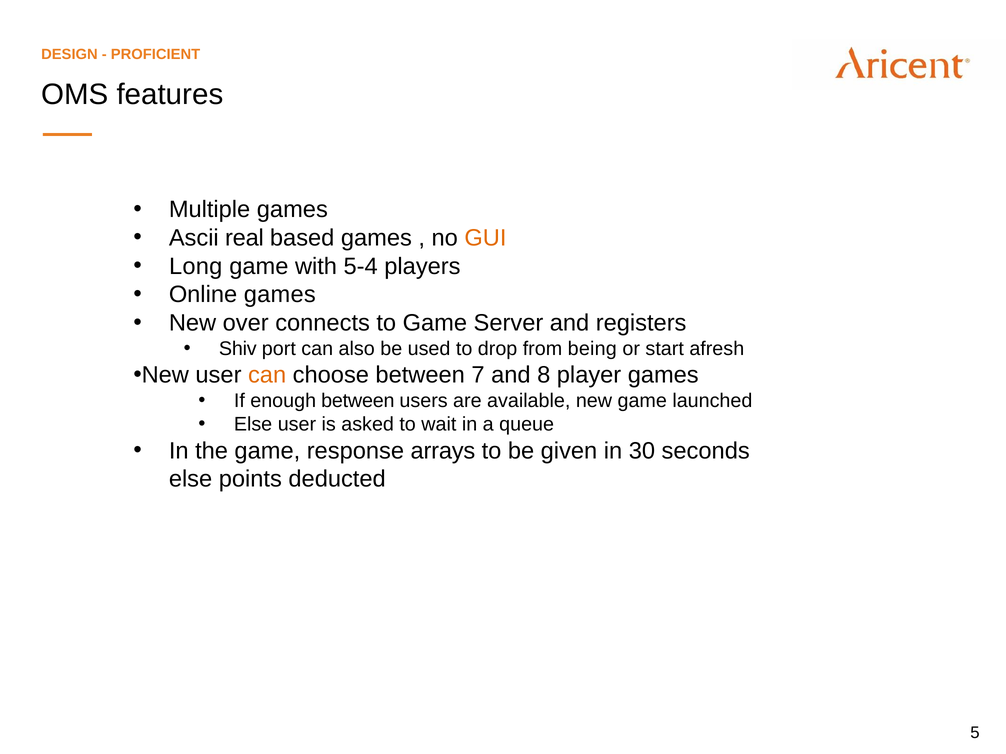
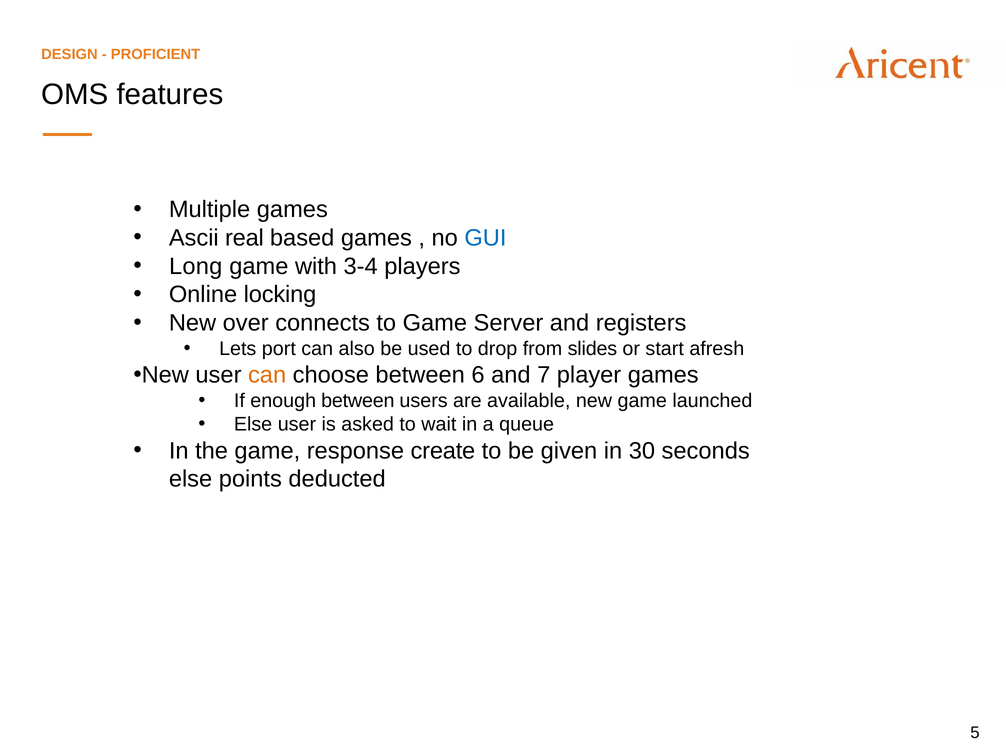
GUI colour: orange -> blue (485, 238)
5-4: 5-4 -> 3-4 (361, 266)
Online games: games -> locking (280, 295)
Shiv: Shiv -> Lets (238, 349)
being: being -> slides (592, 349)
7: 7 -> 6 (478, 375)
8: 8 -> 7 (544, 375)
arrays: arrays -> create (443, 451)
